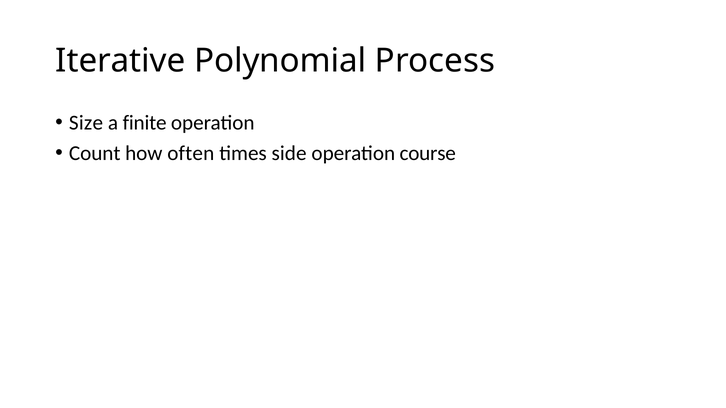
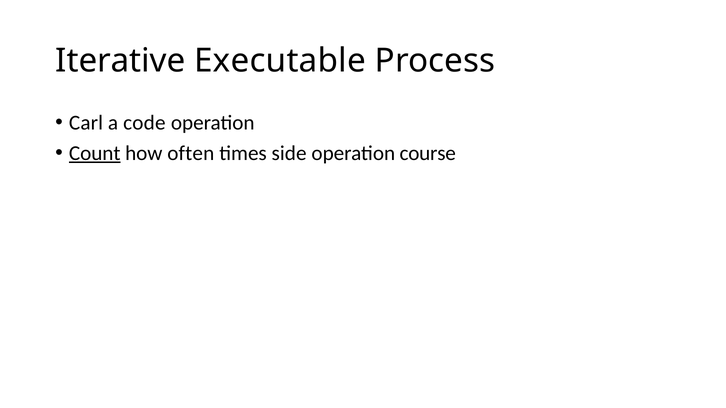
Polynomial: Polynomial -> Executable (280, 61)
Size: Size -> Carl (86, 123)
finite: finite -> code (144, 123)
Count underline: none -> present (95, 153)
